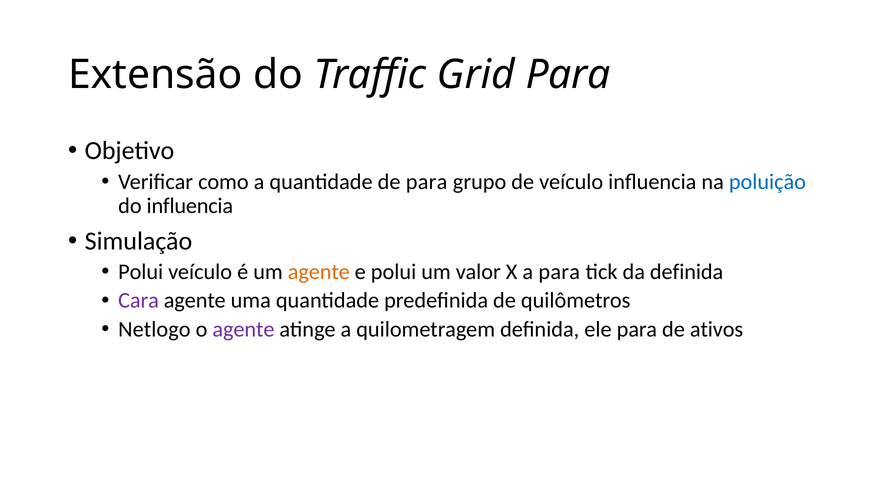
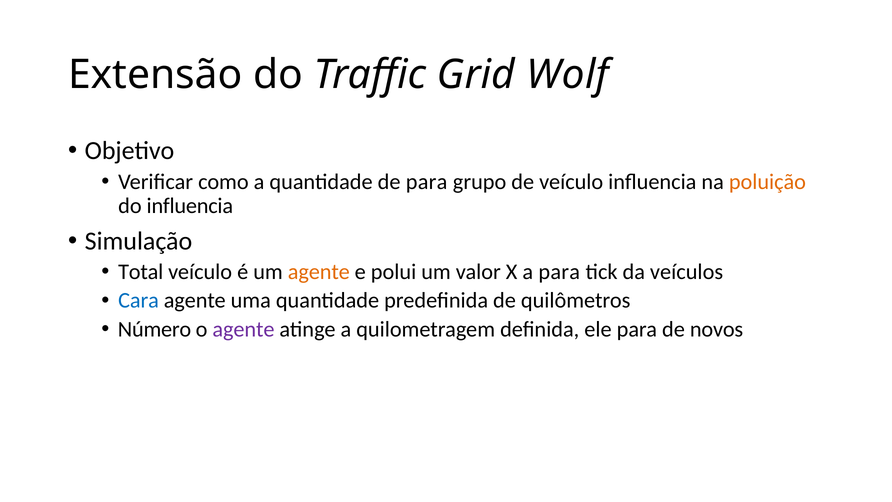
Grid Para: Para -> Wolf (568, 75)
poluição colour: blue -> orange (767, 182)
Polui: Polui -> Total (141, 272)
da definida: definida -> veículos (687, 272)
Cara colour: purple -> blue (139, 300)
Netlogo: Netlogo -> Número (155, 329)
ativos: ativos -> novos (717, 329)
